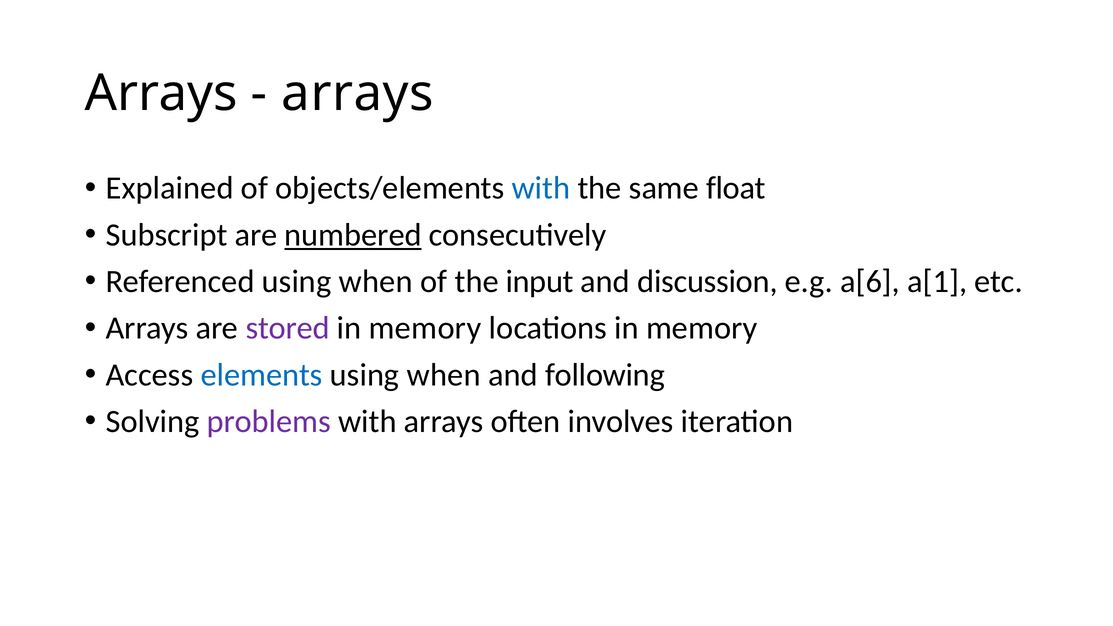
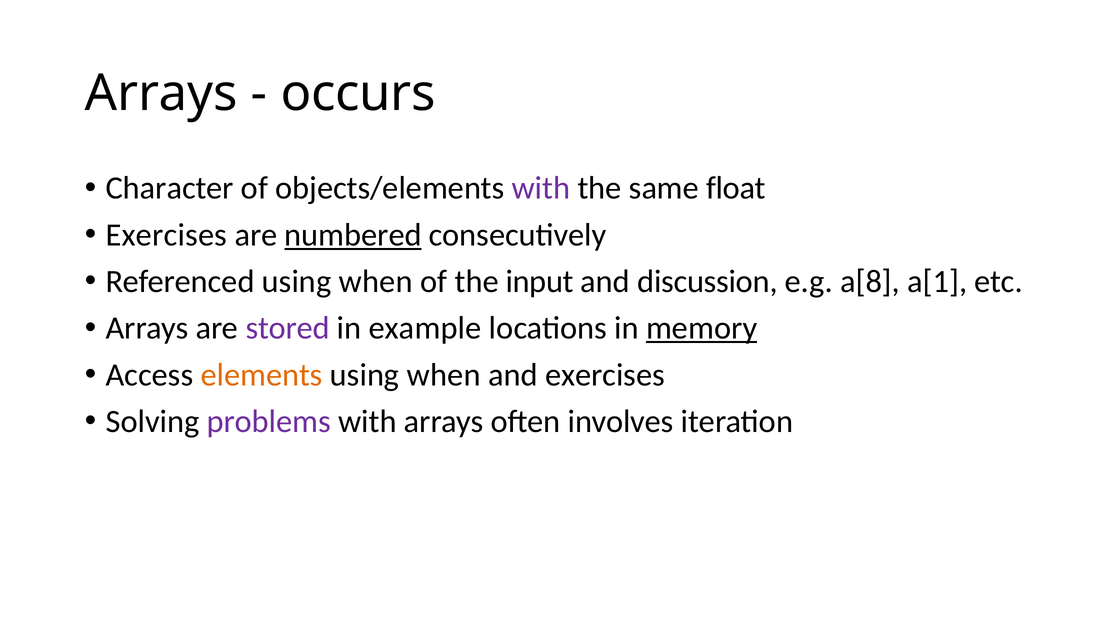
arrays: arrays -> occurs (358, 93)
Explained: Explained -> Character (170, 188)
with colour: blue -> purple (541, 188)
Subscript: Subscript -> Exercises (166, 235)
a[6: a[6 -> a[8 (870, 282)
memory: memory -> example (425, 328)
memory underline: none -> present (702, 328)
elements colour: blue -> orange (262, 375)
and following: following -> exercises (605, 375)
